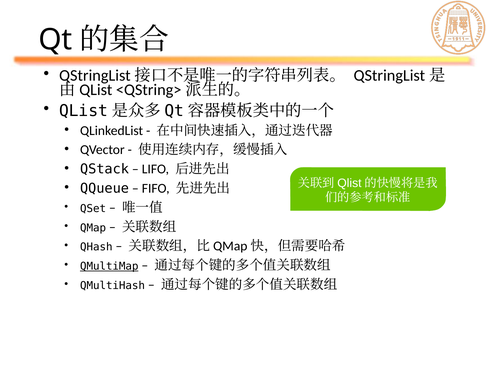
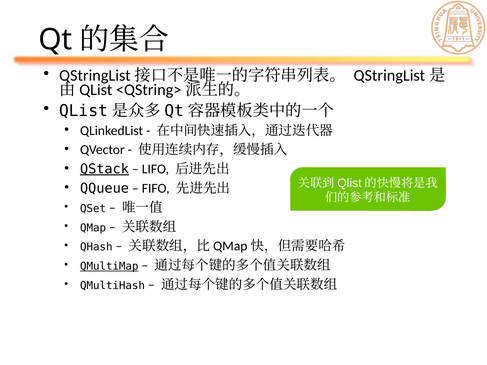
QStack underline: none -> present (104, 169)
